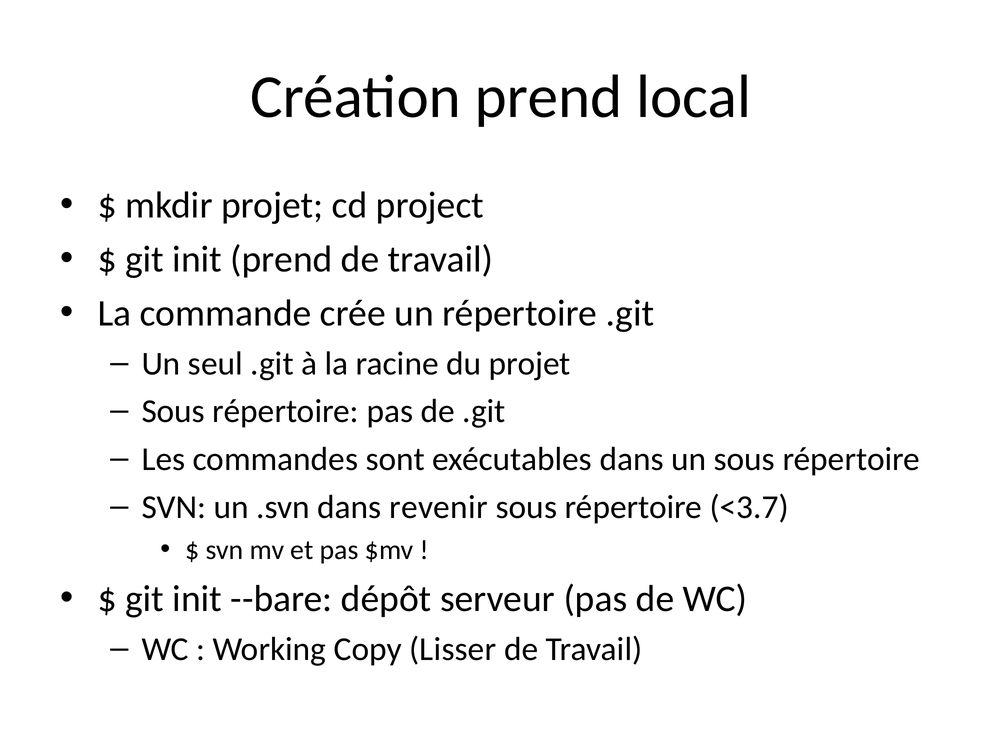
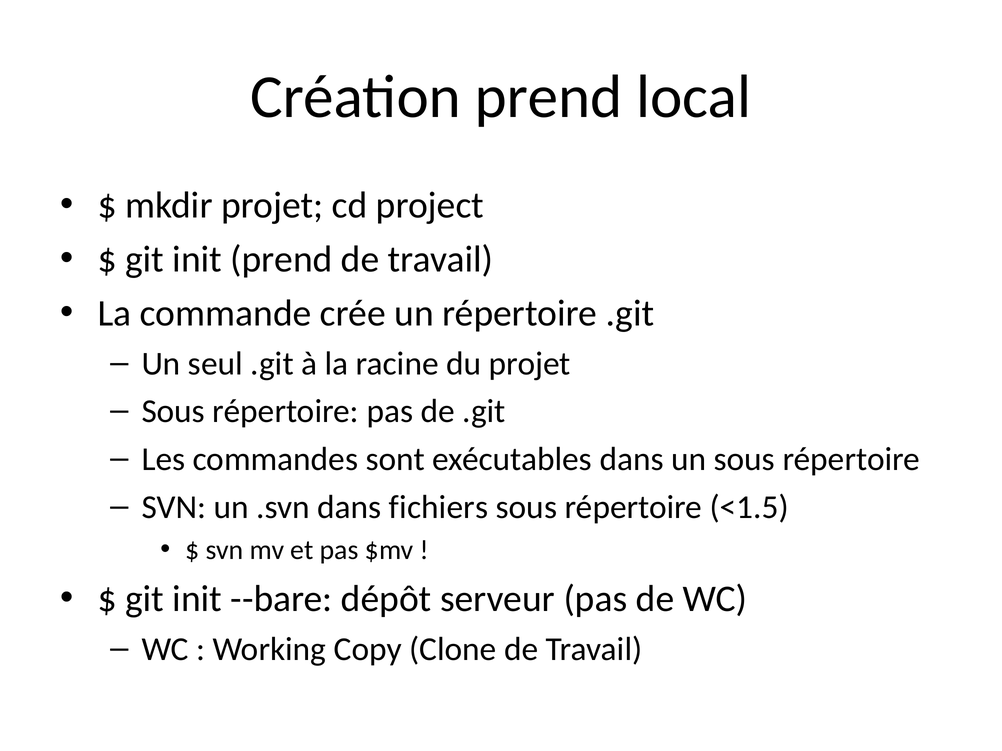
revenir: revenir -> fichiers (439, 507)
<3.7: <3.7 -> <1.5 (749, 507)
Lisser: Lisser -> Clone (453, 649)
